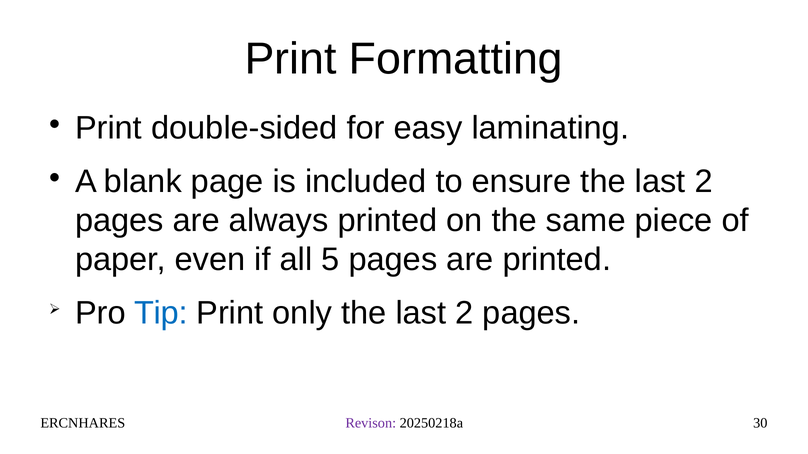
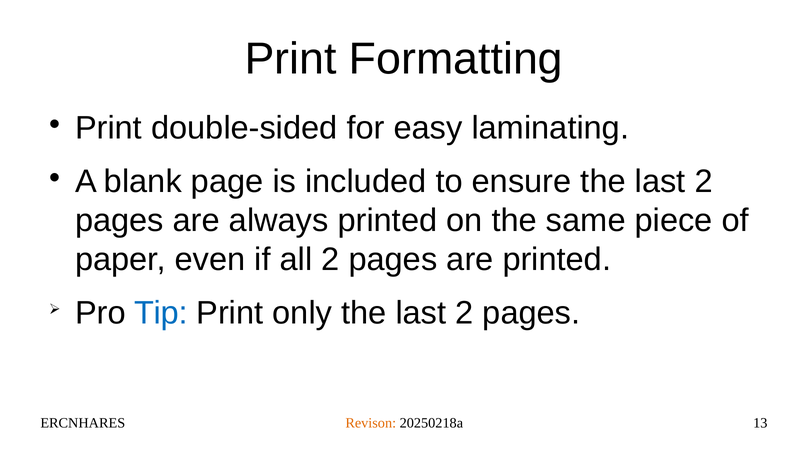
all 5: 5 -> 2 (330, 260)
Revison colour: purple -> orange (371, 424)
30: 30 -> 13 (760, 424)
